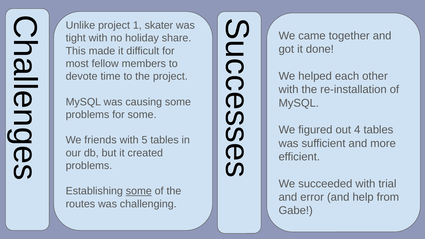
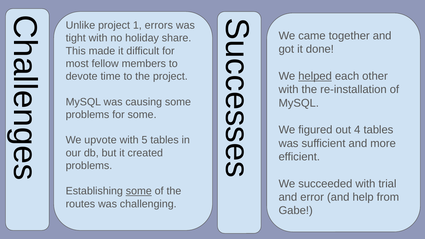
skater: skater -> errors (159, 25)
helped underline: none -> present (315, 76)
friends: friends -> upvote (101, 140)
